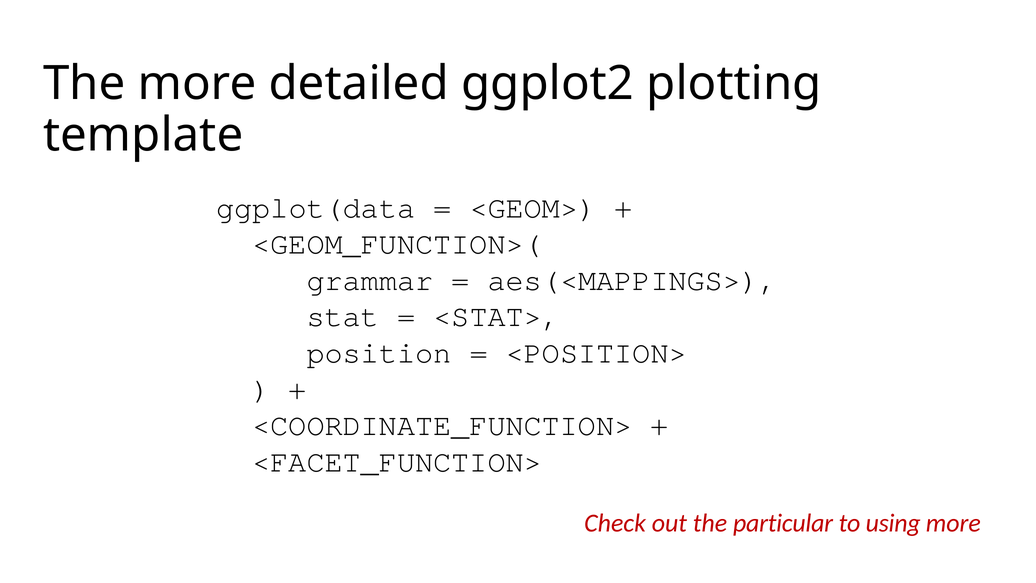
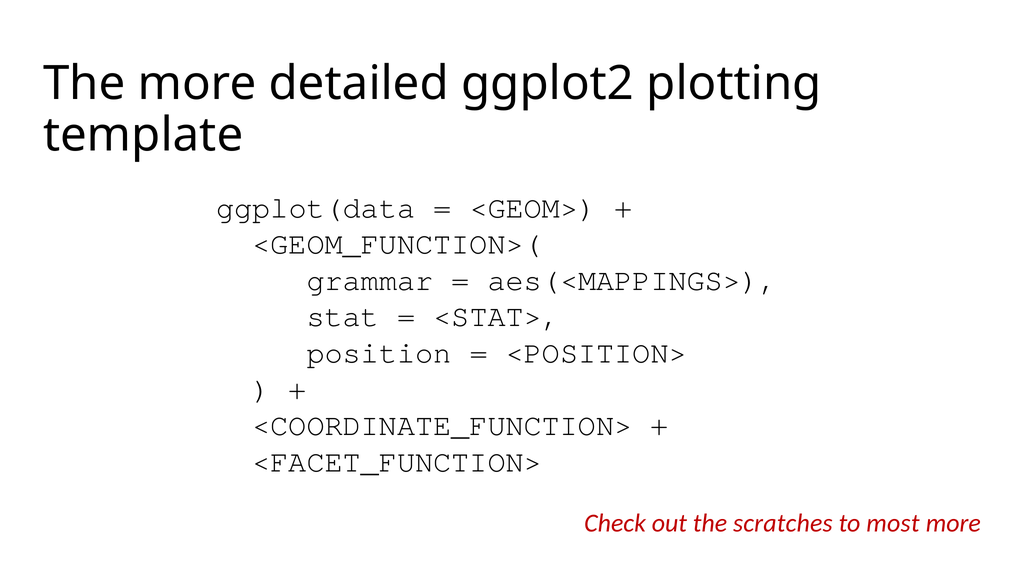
particular: particular -> scratches (783, 523)
using: using -> most (893, 523)
